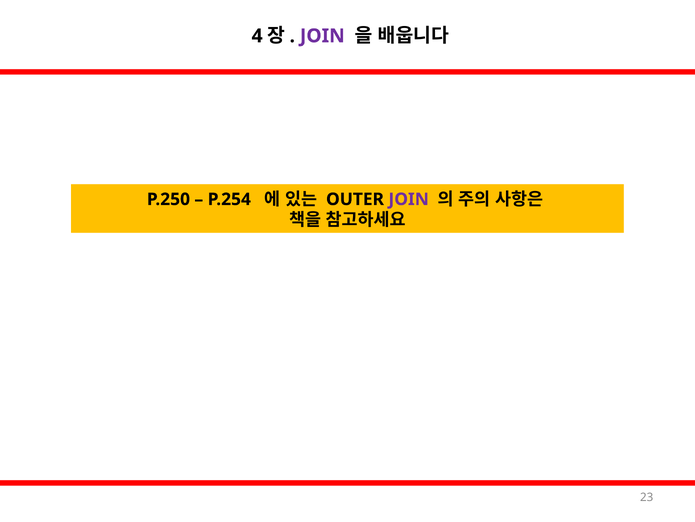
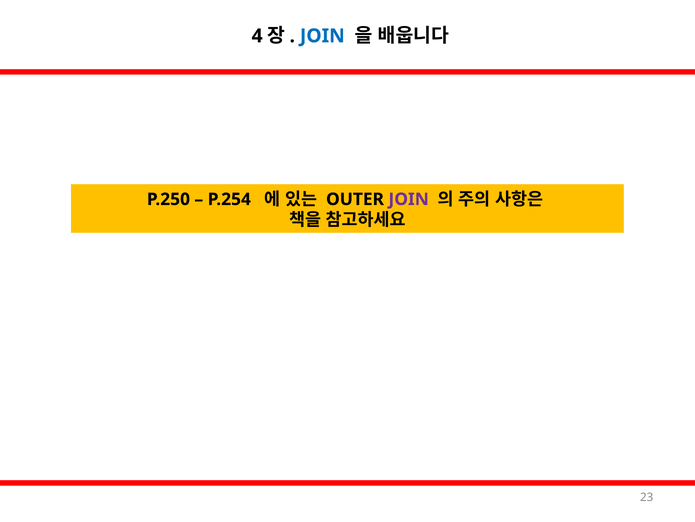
JOIN colour: purple -> blue (322, 36)
